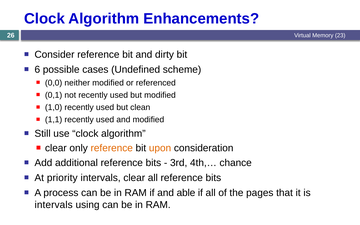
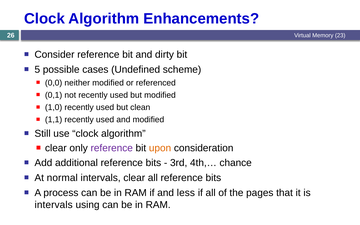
6: 6 -> 5 (37, 70)
reference colour: orange -> purple (112, 148)
priority: priority -> normal (62, 178)
able: able -> less (186, 193)
